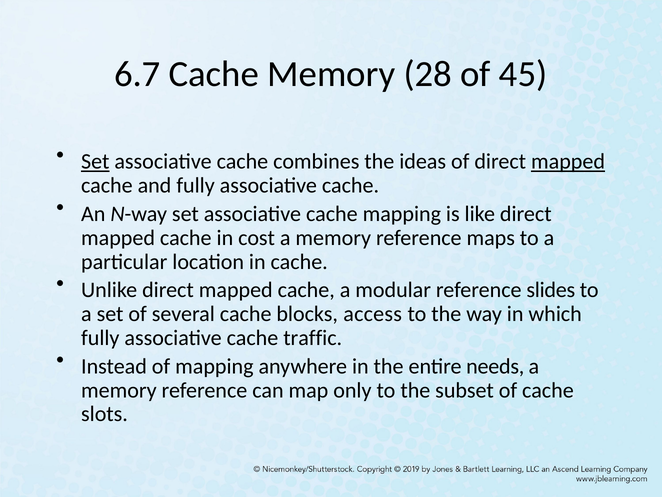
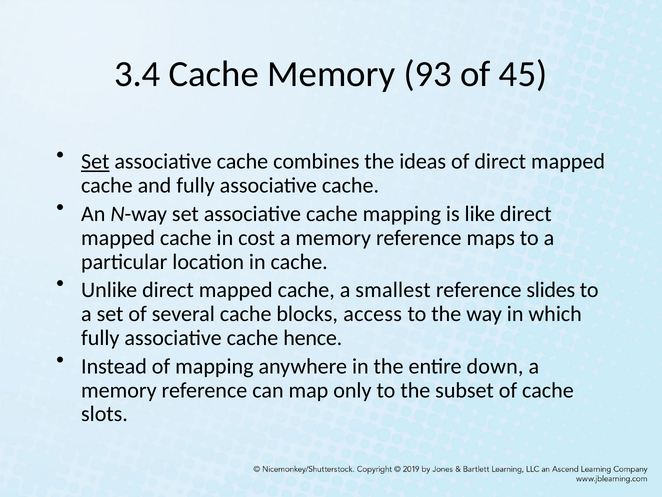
6.7: 6.7 -> 3.4 (137, 74)
28: 28 -> 93 (428, 74)
mapped underline: present -> none (568, 162)
modular: modular -> smallest (393, 290)
traffic: traffic -> hence (313, 338)
needs: needs -> down (495, 366)
